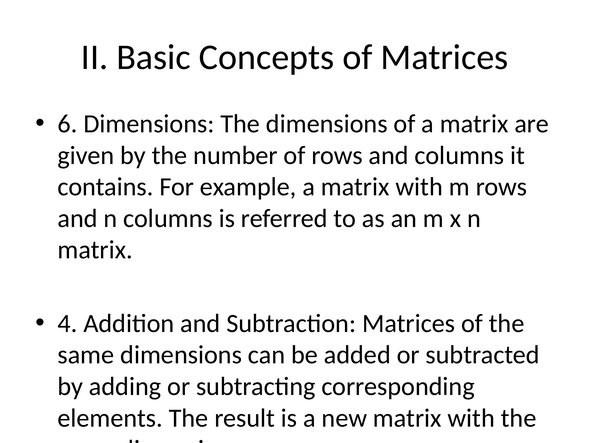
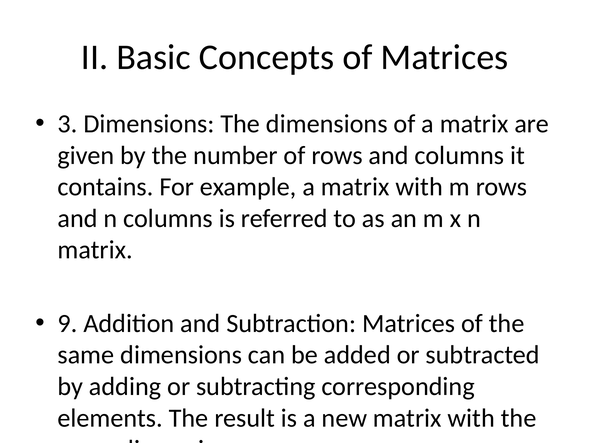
6: 6 -> 3 (67, 124)
4: 4 -> 9 (67, 323)
